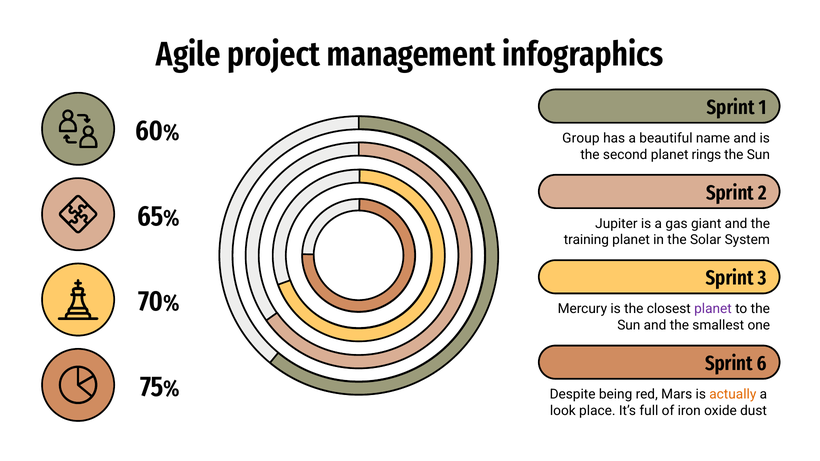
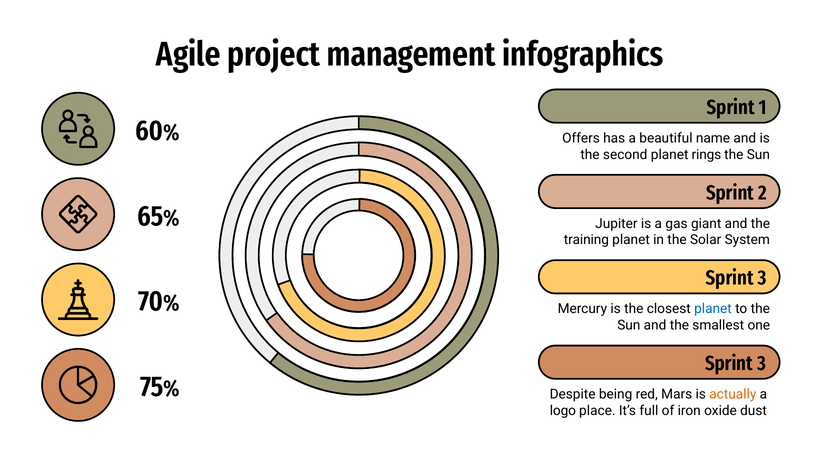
Group: Group -> Offers (581, 138)
planet colour: purple -> blue (713, 309)
6: 6 -> 3 (762, 364)
look: look -> logo (563, 411)
